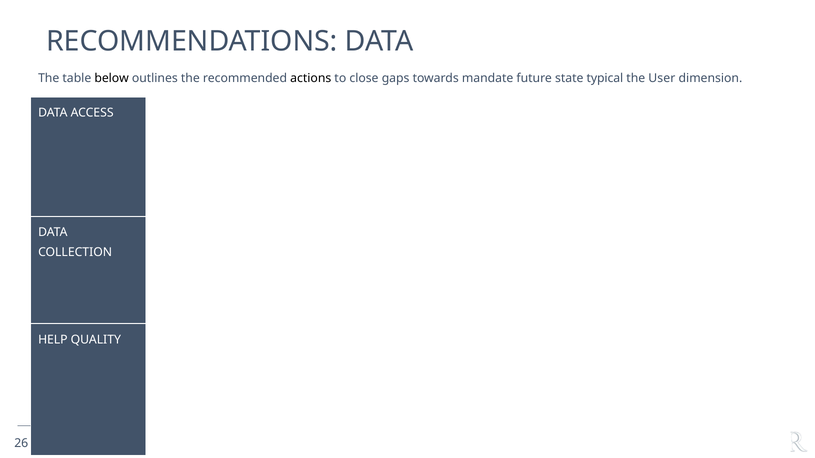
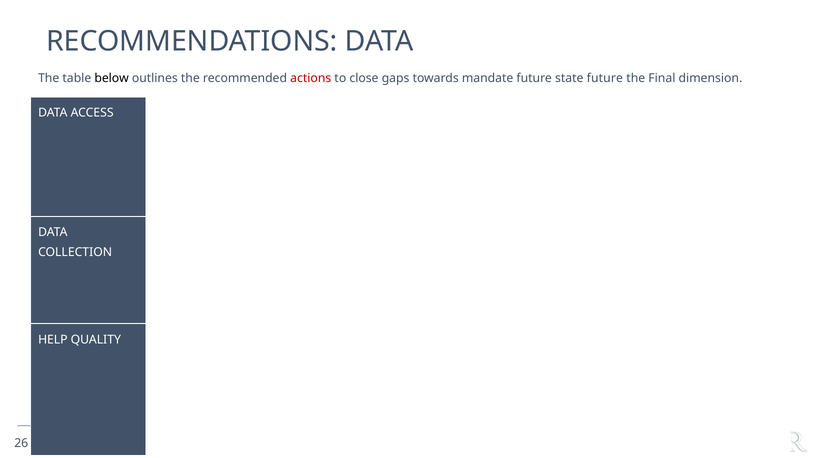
actions colour: black -> red (311, 78)
state typical: typical -> future (605, 78)
User: User -> Final (662, 78)
